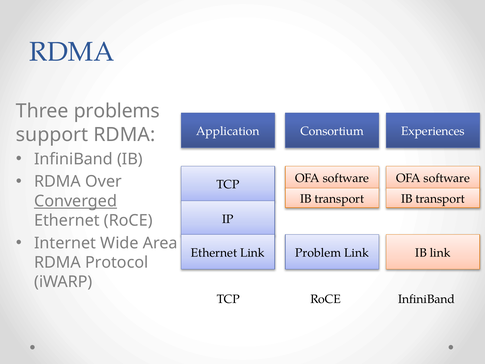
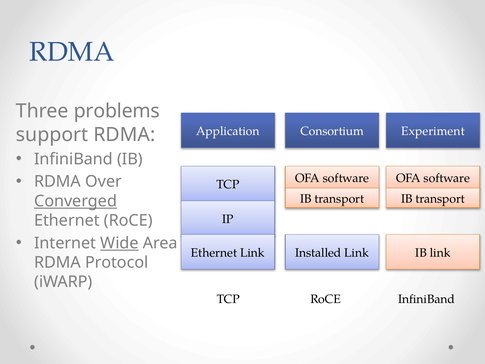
Experiences: Experiences -> Experiment (433, 131)
Wide underline: none -> present (119, 243)
Problem: Problem -> Installed (318, 253)
